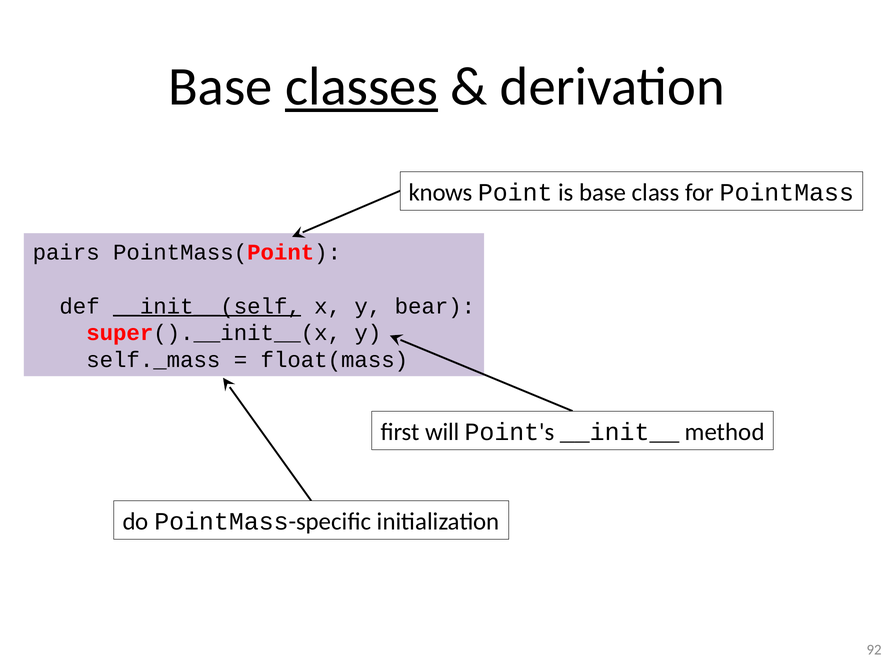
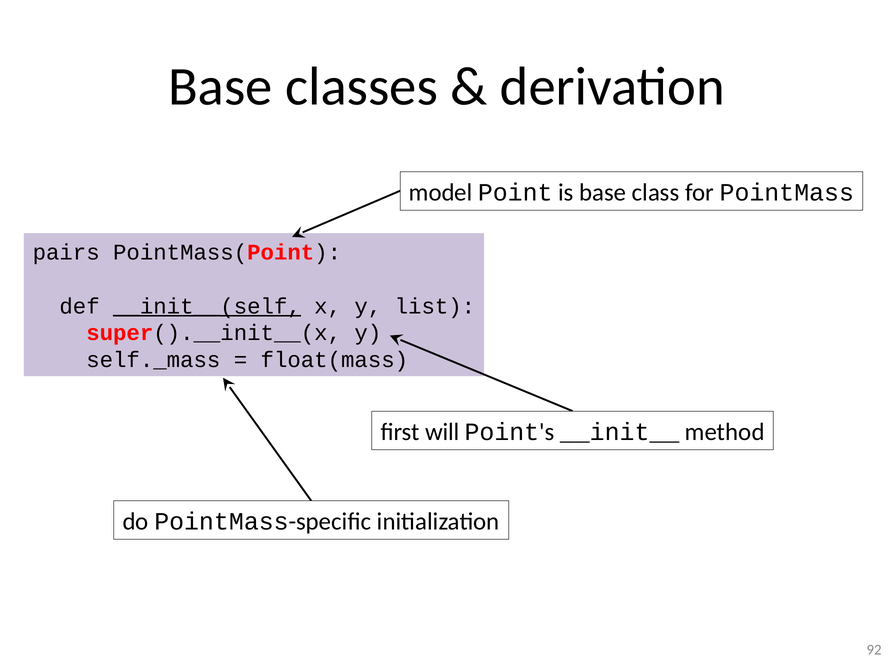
classes underline: present -> none (362, 87)
knows: knows -> model (441, 192)
bear: bear -> list (435, 306)
